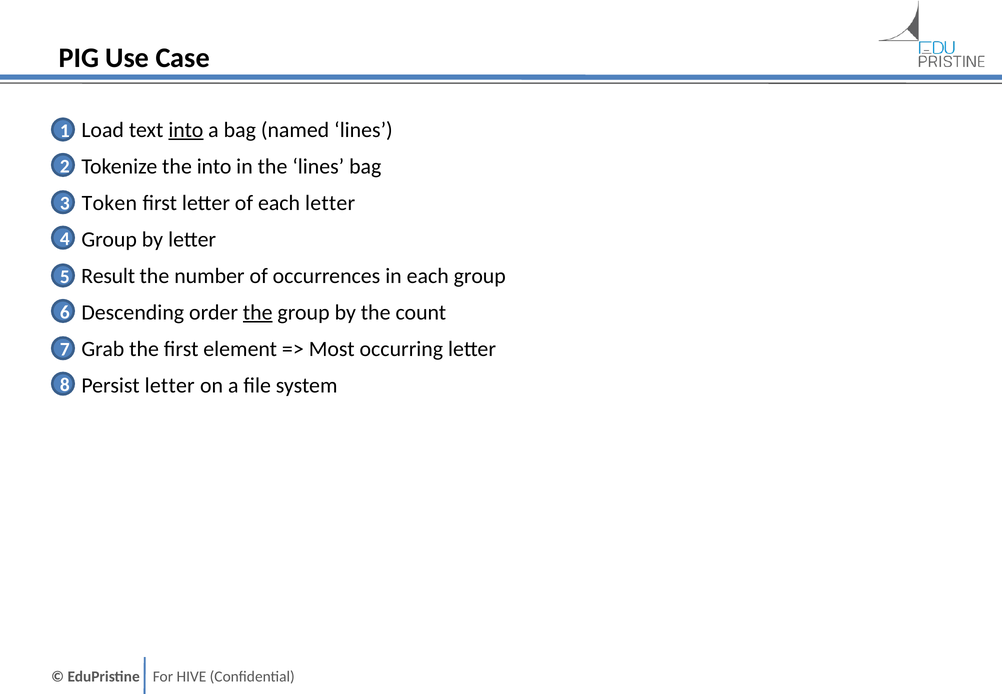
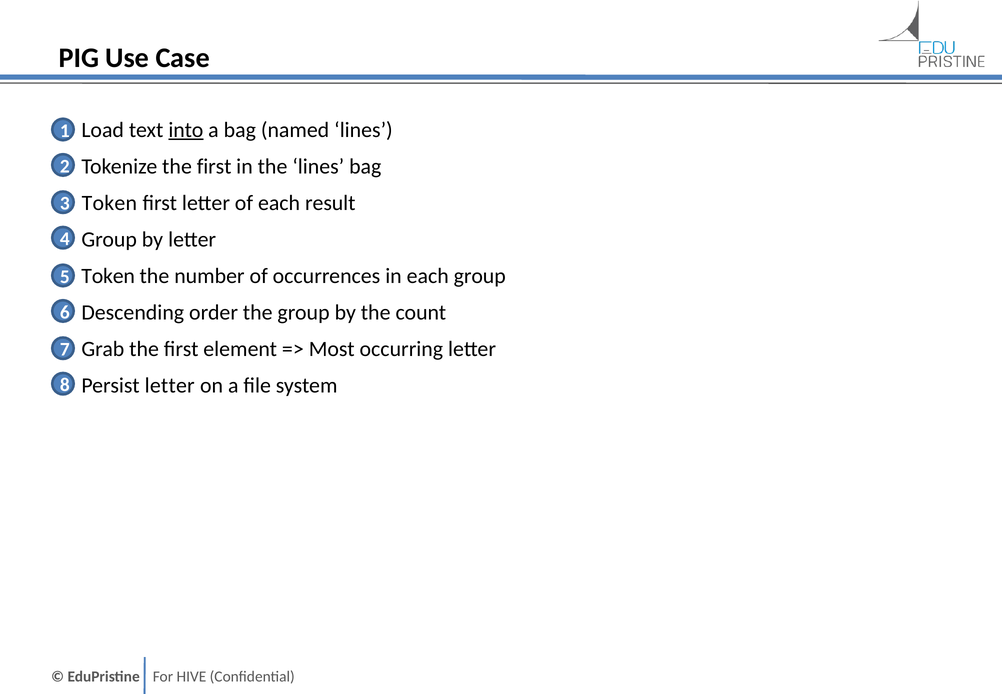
Tokenize the into: into -> first (214, 166)
each letter: letter -> result (330, 203)
Result: Result -> Token (108, 276)
the underline: present -> none (258, 312)
